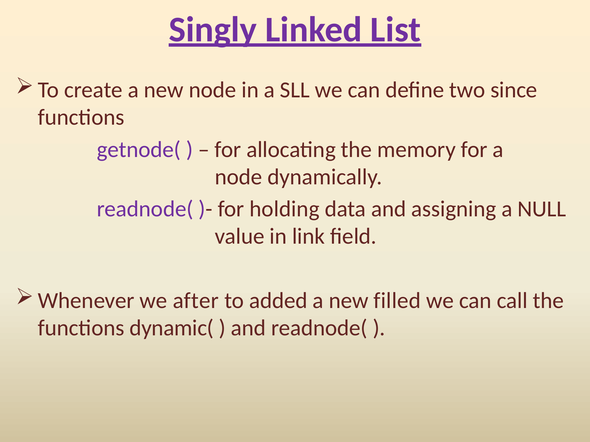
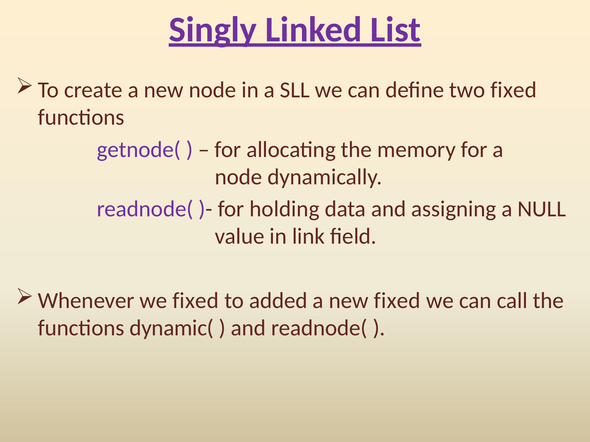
two since: since -> fixed (514, 90)
we after: after -> fixed (196, 301)
new filled: filled -> fixed (397, 301)
